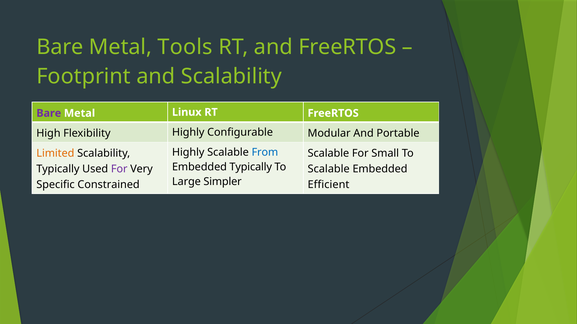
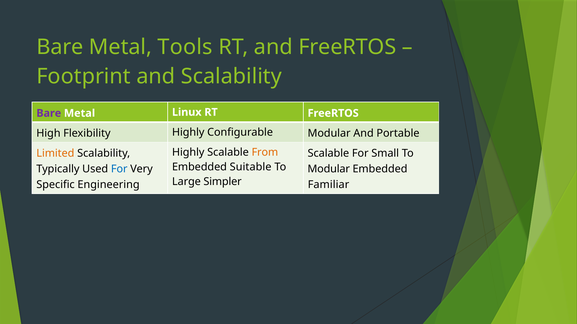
From colour: blue -> orange (265, 153)
Embedded Typically: Typically -> Suitable (251, 167)
For colour: purple -> blue (119, 169)
Scalable: Scalable -> Modular (329, 169)
Constrained: Constrained -> Engineering (109, 185)
Efficient: Efficient -> Familiar (328, 185)
